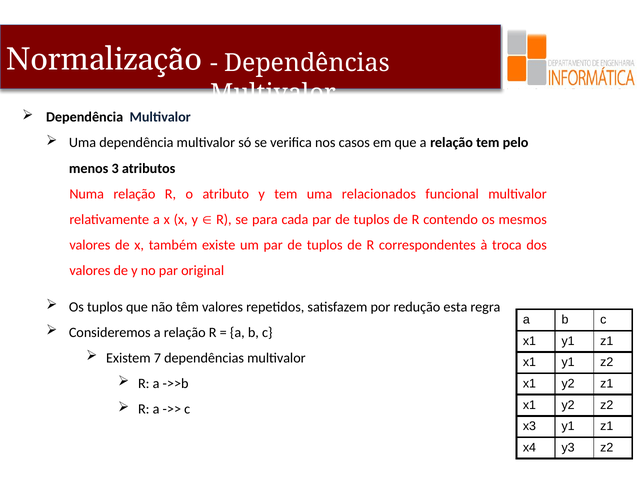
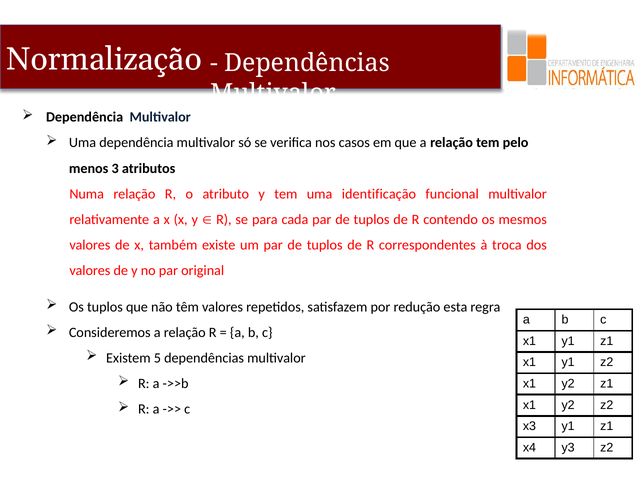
relacionados: relacionados -> identificação (379, 194)
7: 7 -> 5 (157, 357)
